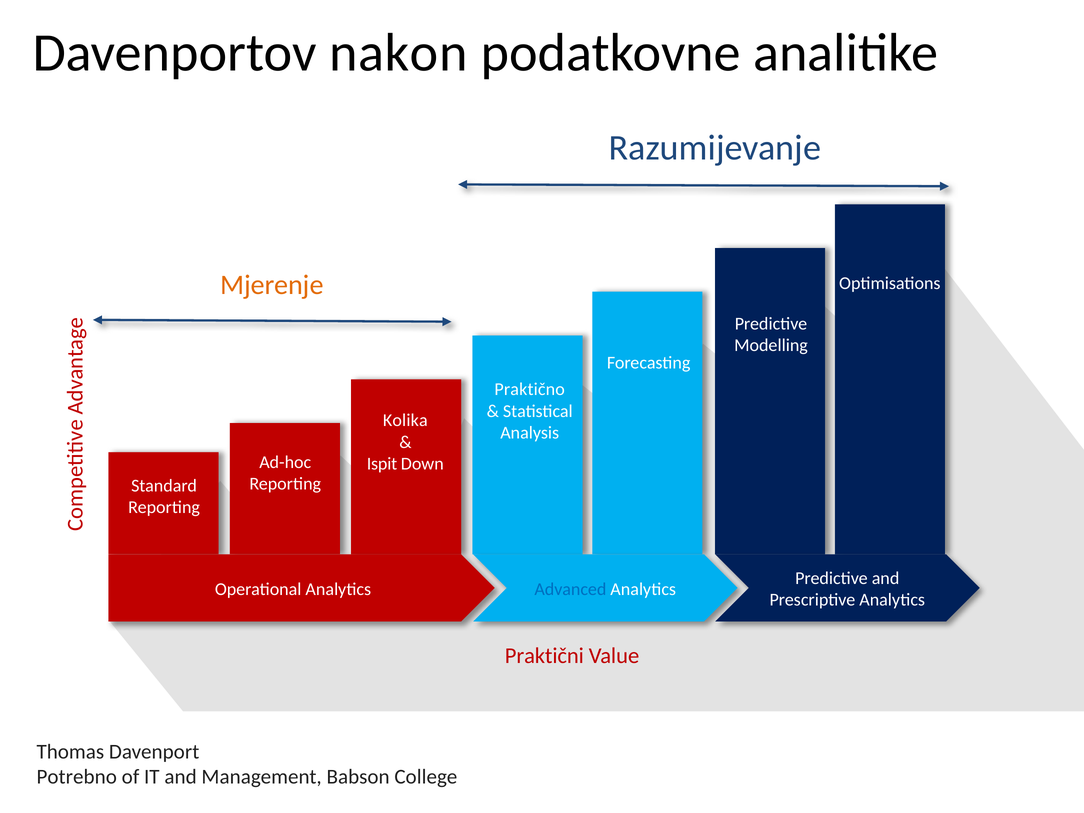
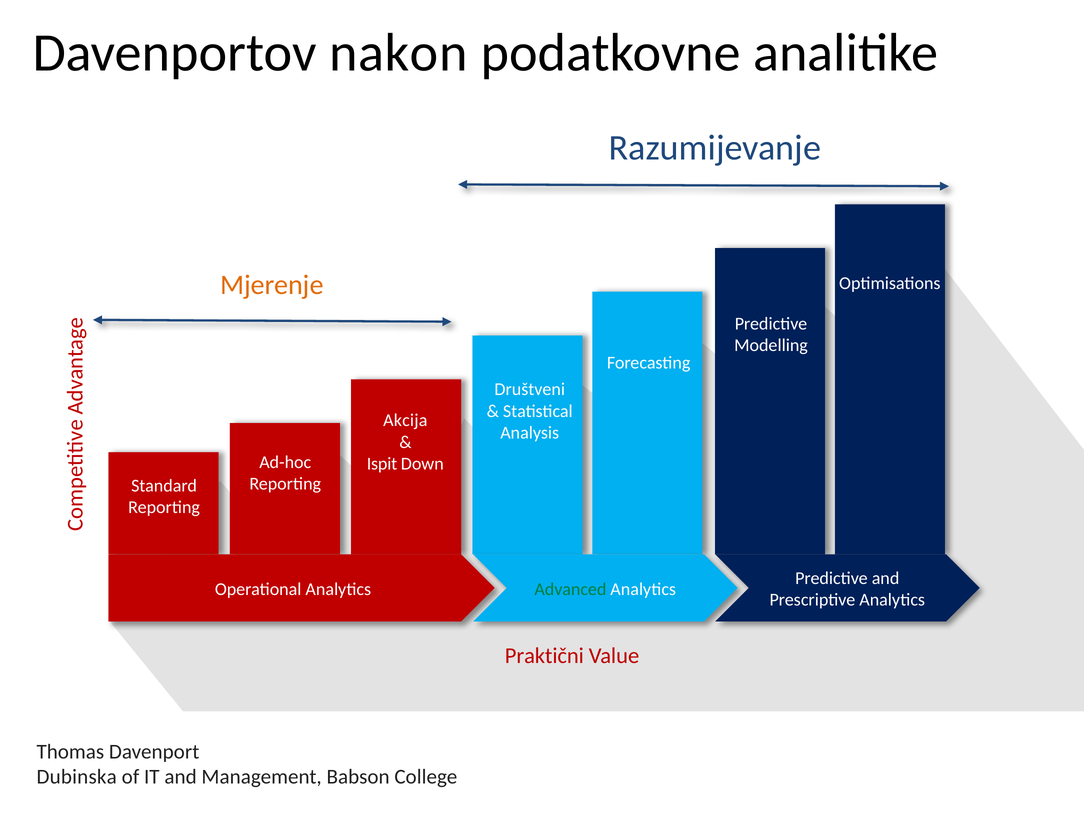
Praktično: Praktično -> Društveni (530, 389)
Kolika: Kolika -> Akcija (405, 420)
Advanced colour: blue -> green (570, 589)
Potrebno: Potrebno -> Dubinska (77, 777)
